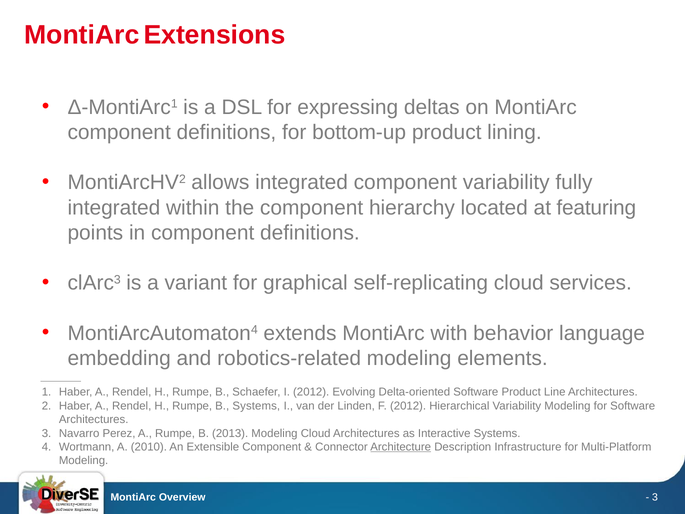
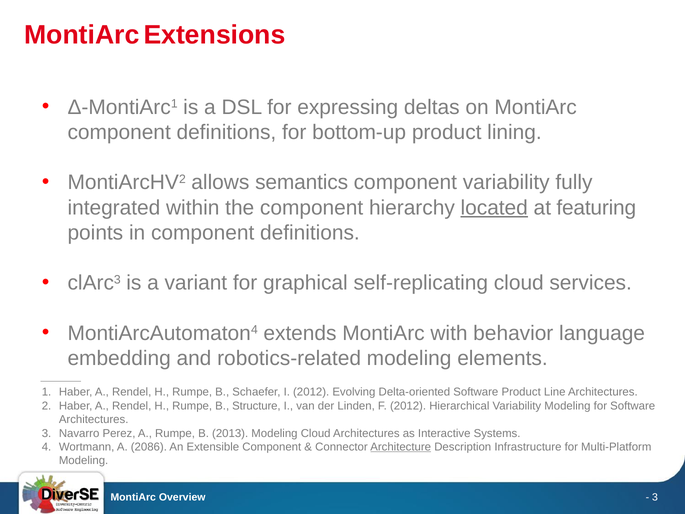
allows integrated: integrated -> semantics (302, 182)
located underline: none -> present (494, 208)
B Systems: Systems -> Structure (256, 406)
2010: 2010 -> 2086 (149, 447)
